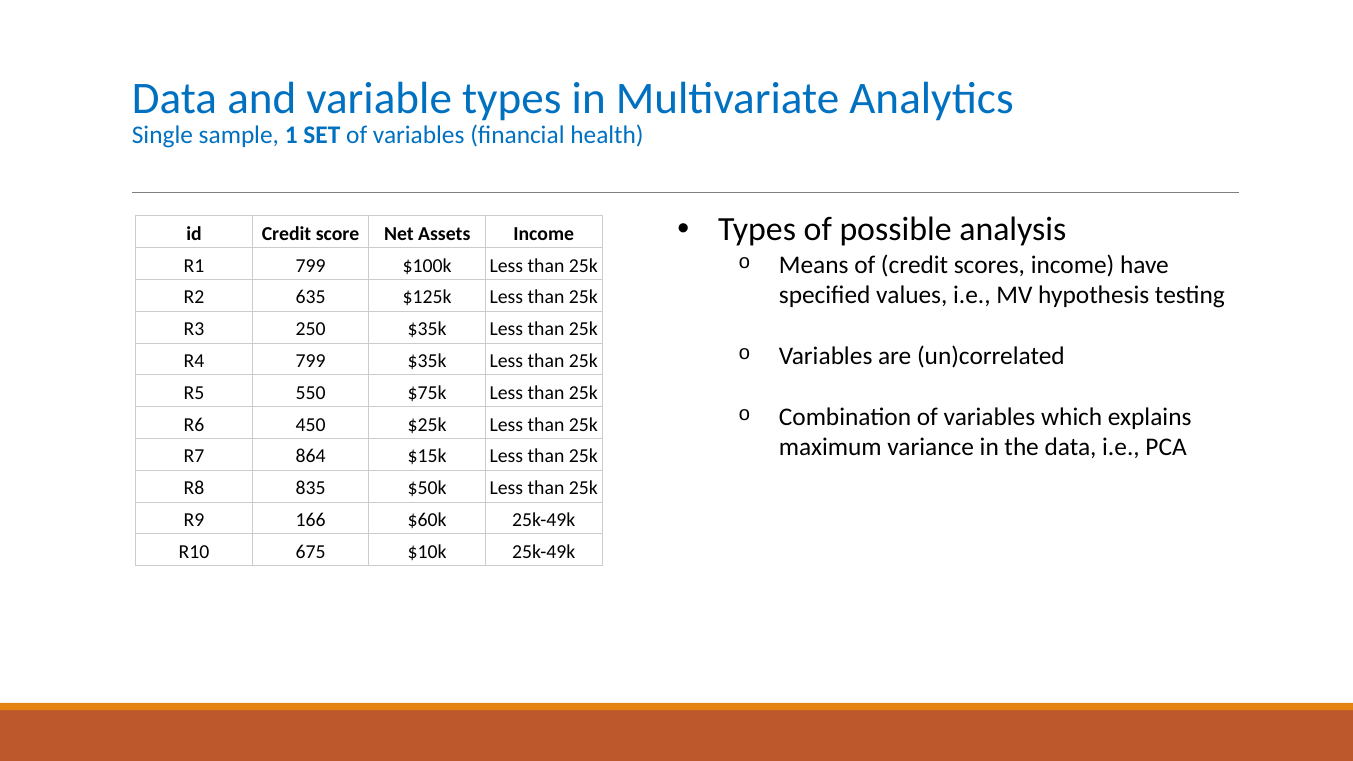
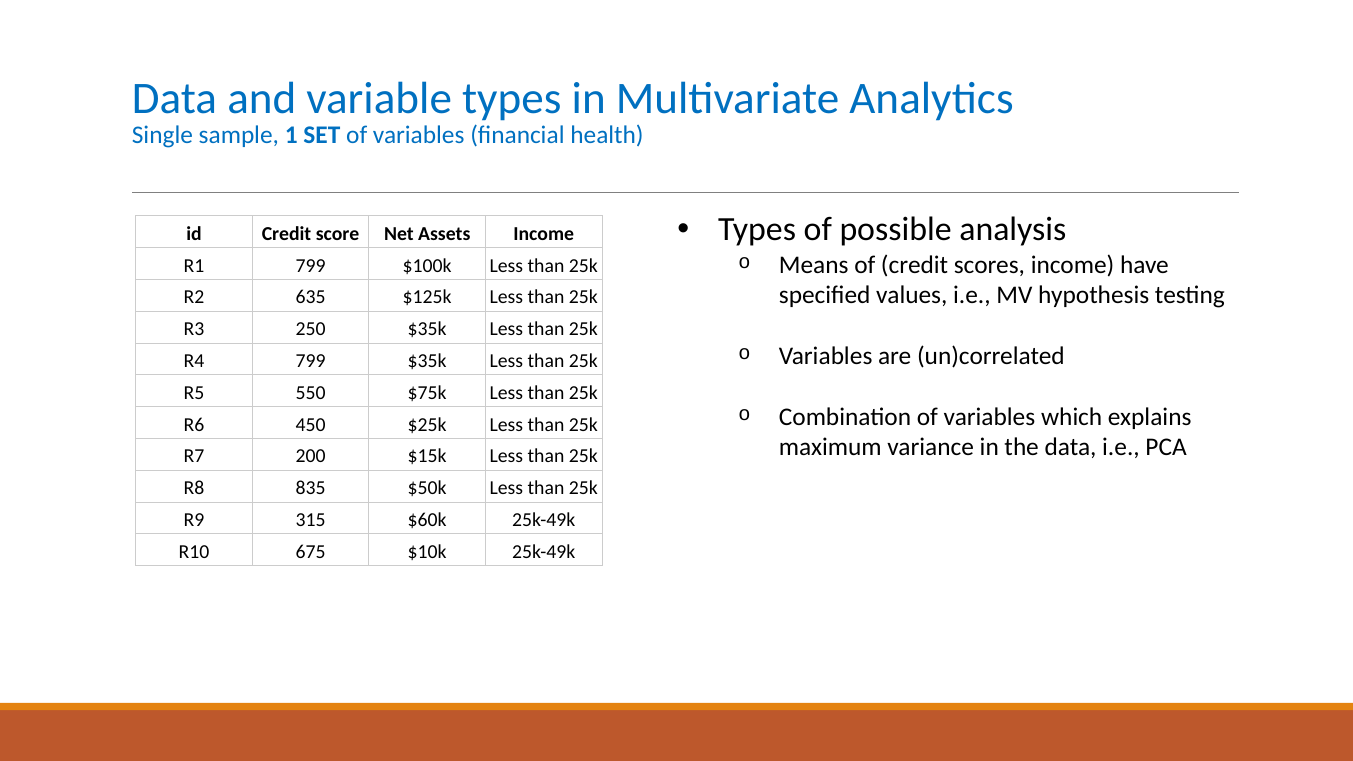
864: 864 -> 200 (311, 456)
166: 166 -> 315 (311, 520)
